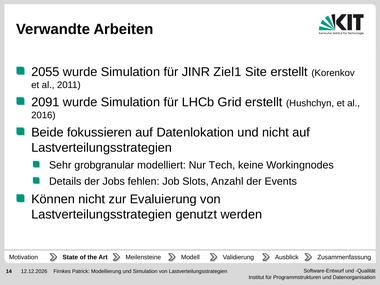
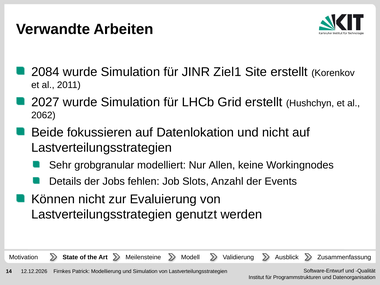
2055: 2055 -> 2084 (45, 72)
2091: 2091 -> 2027 (45, 102)
2016: 2016 -> 2062 (43, 115)
Tech: Tech -> Allen (222, 165)
